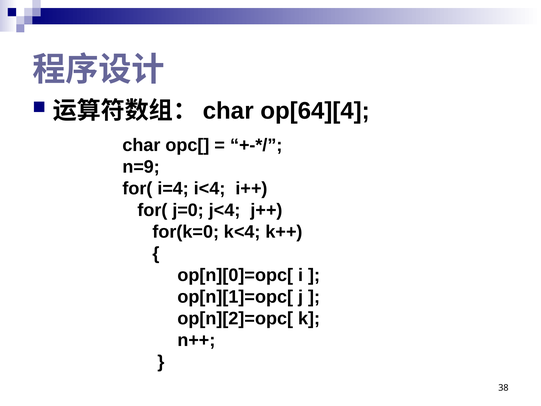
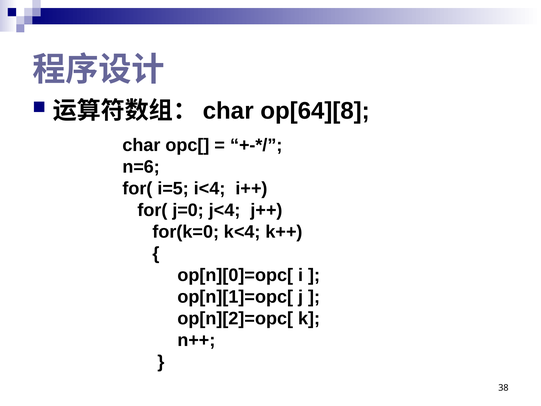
op[64][4: op[64][4 -> op[64][8 (315, 111)
n=9: n=9 -> n=6 (141, 167)
i=4: i=4 -> i=5 (173, 188)
